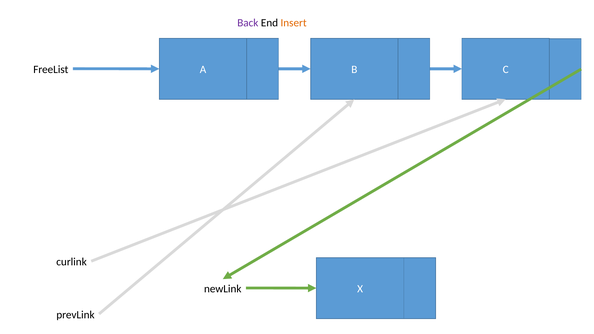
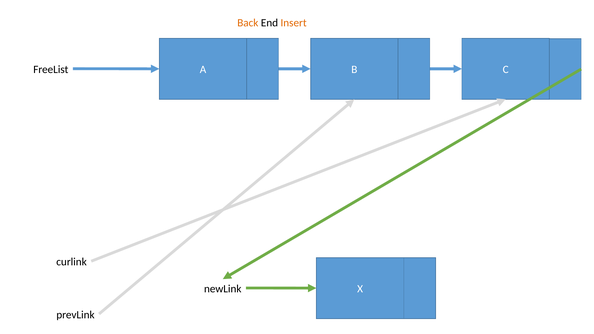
Back colour: purple -> orange (248, 23)
